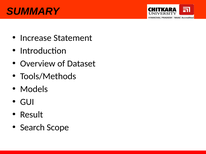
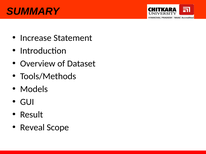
Search: Search -> Reveal (32, 128)
